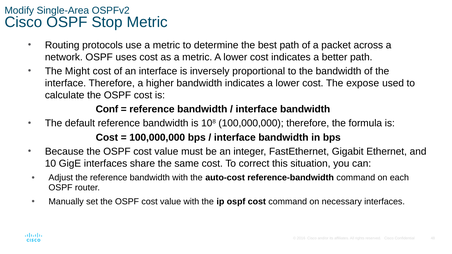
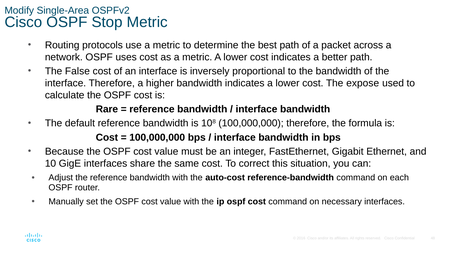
Might: Might -> False (77, 71)
Conf: Conf -> Rare (107, 109)
